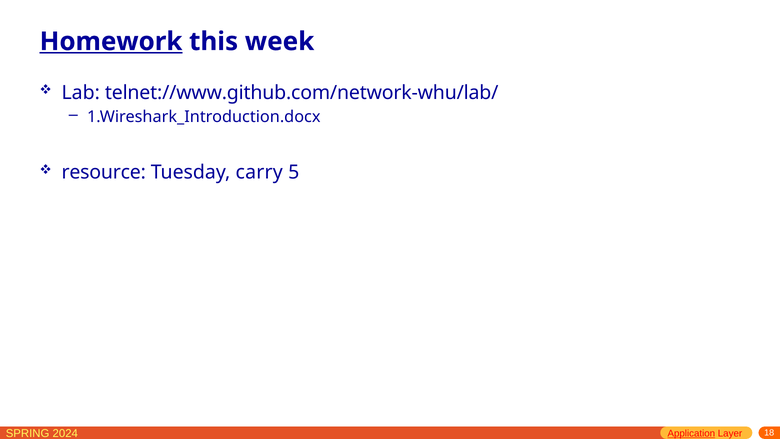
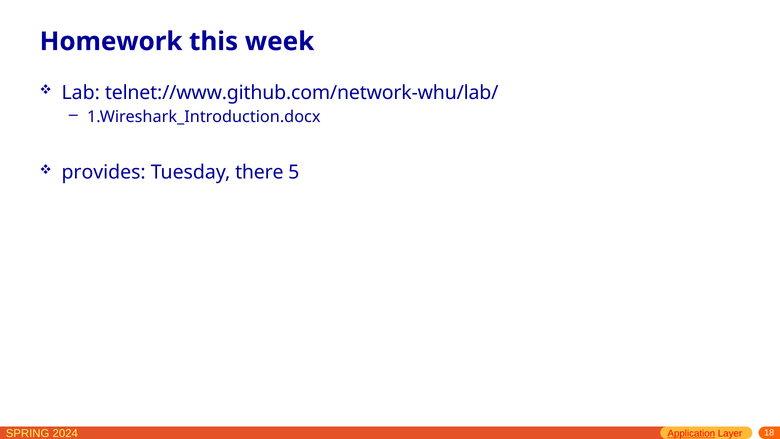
Homework underline: present -> none (111, 42)
resource: resource -> provides (104, 172)
carry: carry -> there (259, 172)
